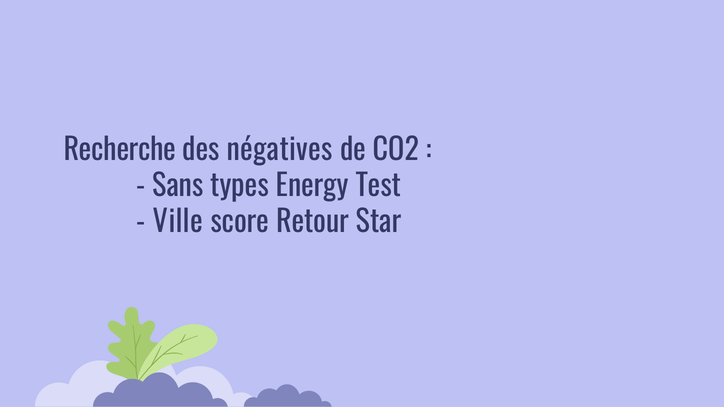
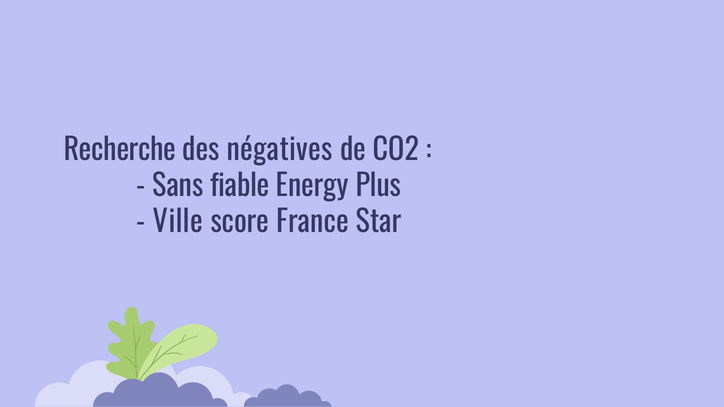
types: types -> fiable (240, 186)
Test: Test -> Plus (378, 186)
Retour: Retour -> France (312, 223)
